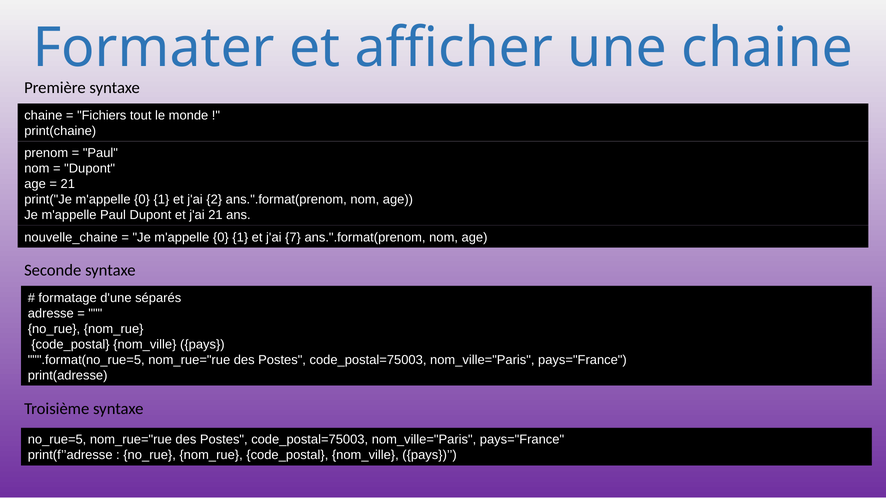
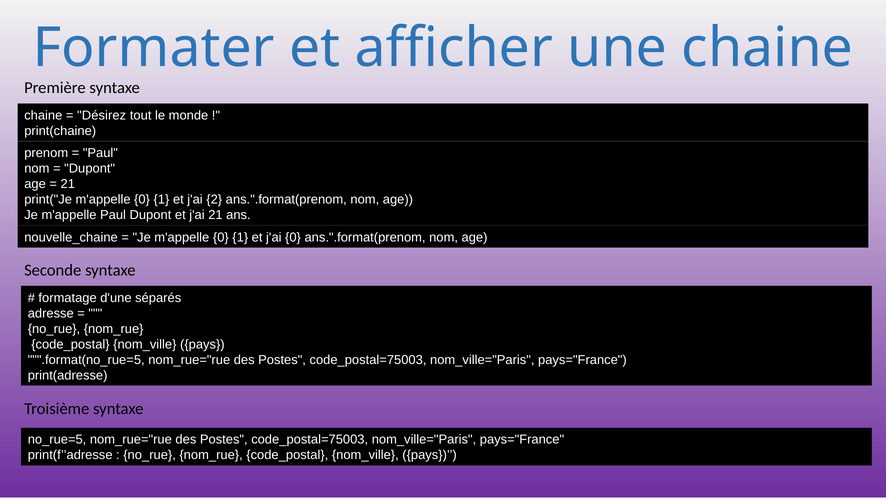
Fichiers: Fichiers -> Désirez (102, 116)
j'ai 7: 7 -> 0 (293, 238)
